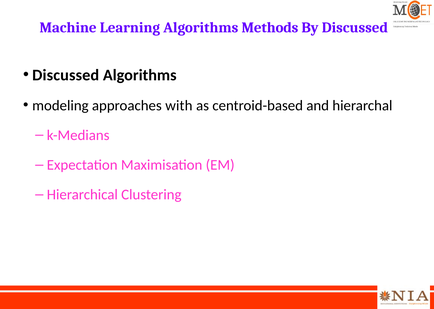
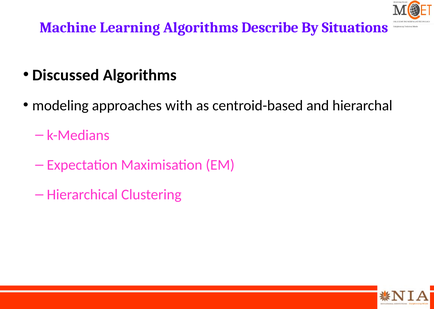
Methods: Methods -> Describe (270, 28)
By Discussed: Discussed -> Situations (355, 28)
